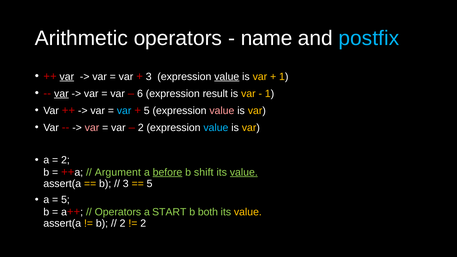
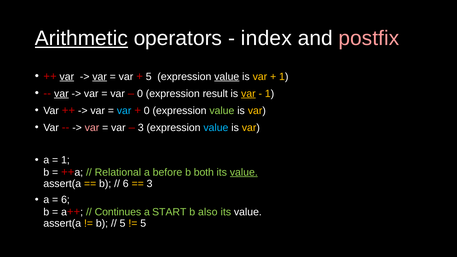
Arithmetic underline: none -> present (81, 38)
name: name -> index (266, 38)
postfix colour: light blue -> pink (369, 38)
var underline: none -> present (100, 77)
3: 3 -> 5 (149, 77)
6: 6 -> 0 (140, 94)
var underline: none -> present (248, 94)
5: 5 -> 0 (147, 111)
value colour: pink -> light green (222, 111)
2: 2 -> 3 (141, 128)
2: 2 -> 1 (65, 160)
Argument: Argument -> Relational (118, 172)
before underline: present -> none (167, 172)
shift: shift -> both (204, 172)
3: 3 -> 6 (126, 184)
5: 5 -> 3 (150, 184)
5: 5 -> 6 (65, 200)
Operators: Operators -> Continues (118, 212)
both: both -> also (208, 212)
value colour: yellow -> white (248, 212)
2: 2 -> 5 (123, 224)
2: 2 -> 5 (143, 224)
